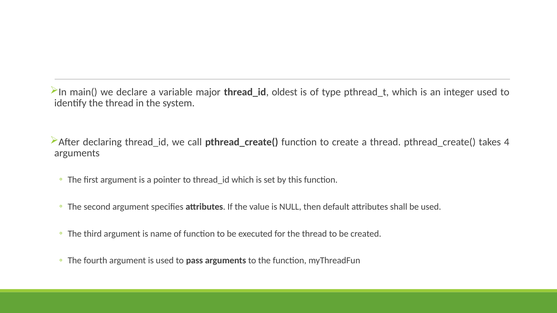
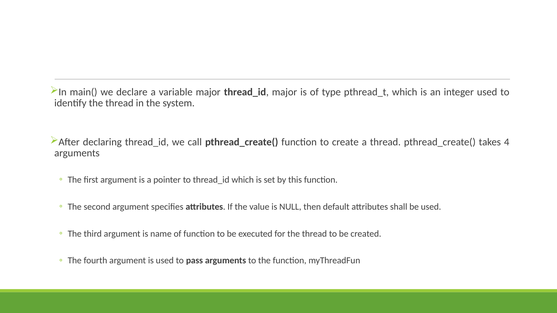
thread_id oldest: oldest -> major (285, 92)
